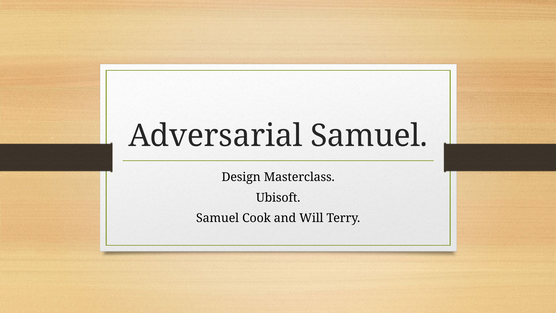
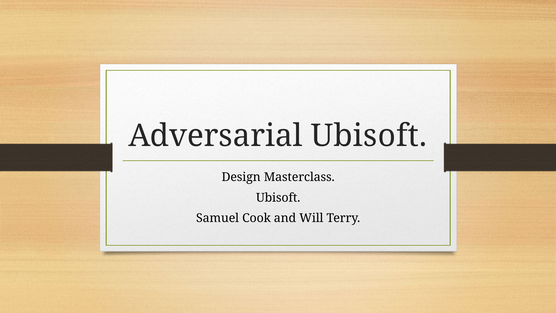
Adversarial Samuel: Samuel -> Ubisoft (369, 136)
